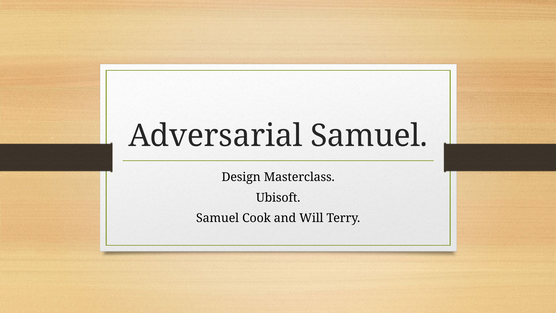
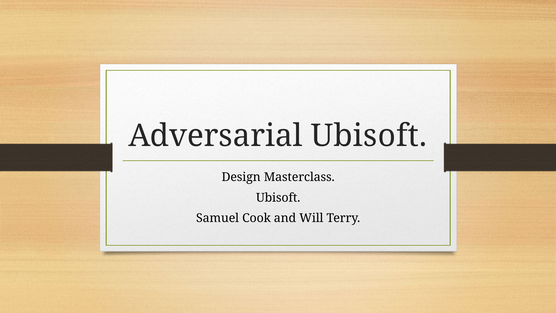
Adversarial Samuel: Samuel -> Ubisoft (369, 136)
